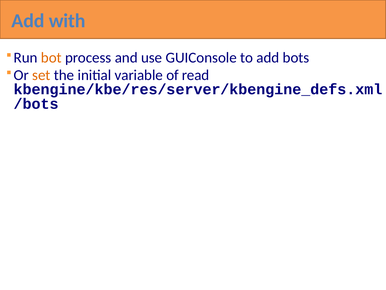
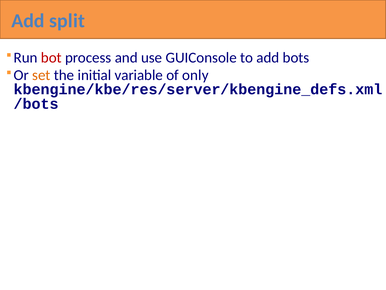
with: with -> split (67, 21)
bot colour: orange -> red (51, 58)
read: read -> only (195, 75)
